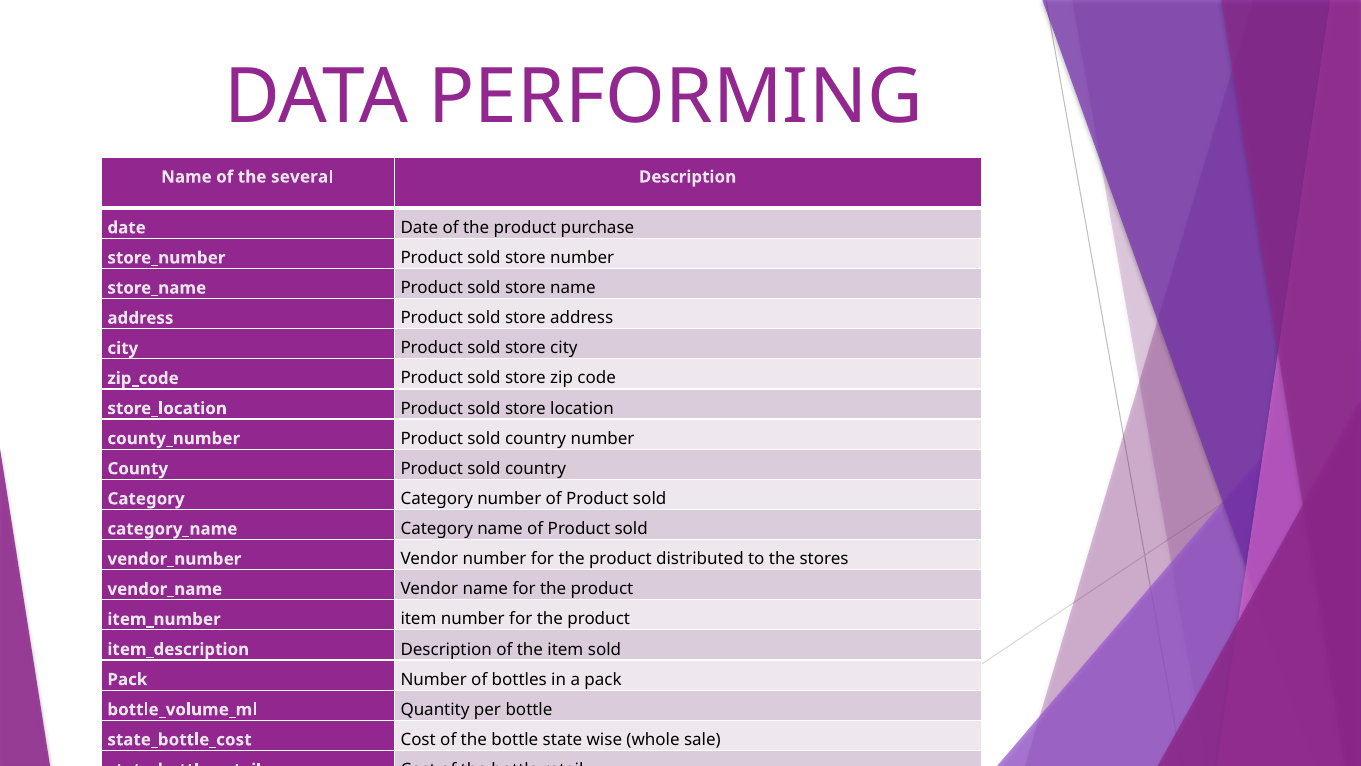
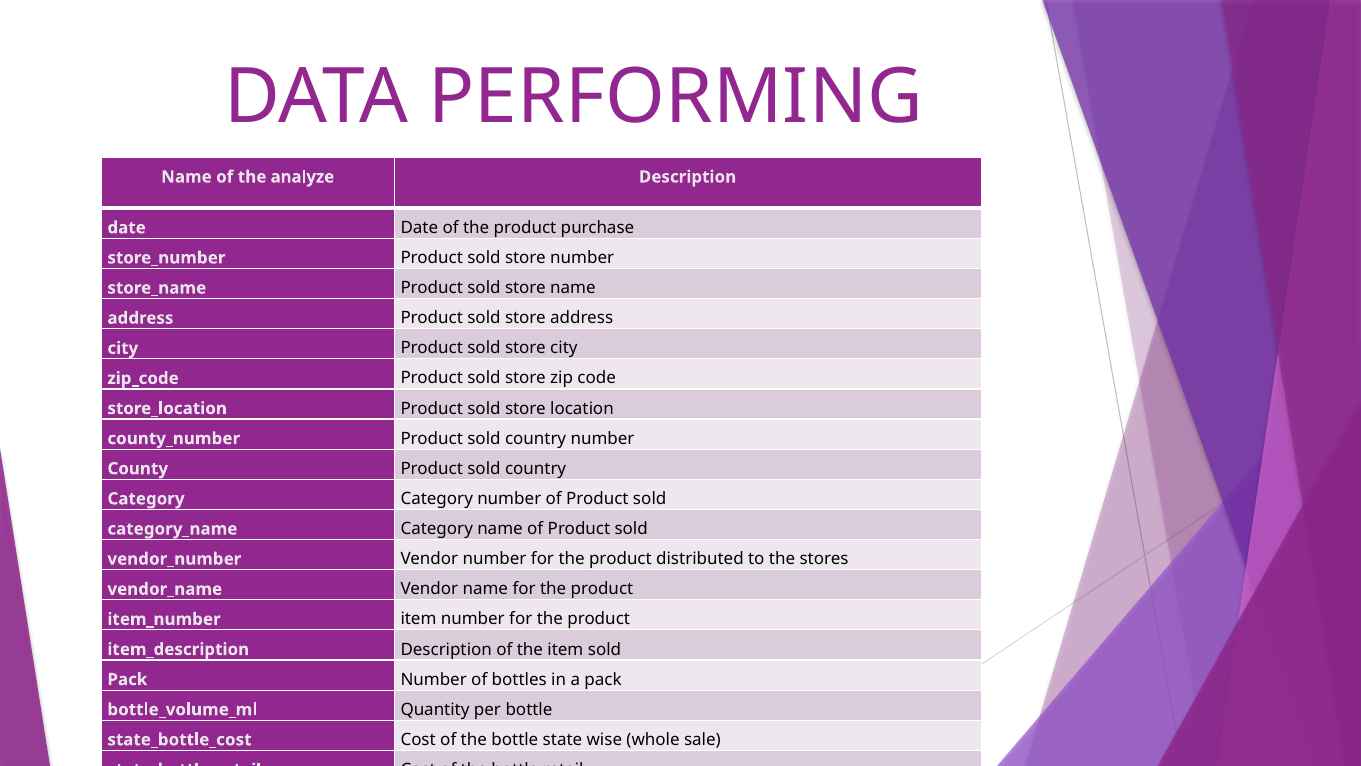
several: several -> analyze (302, 177)
